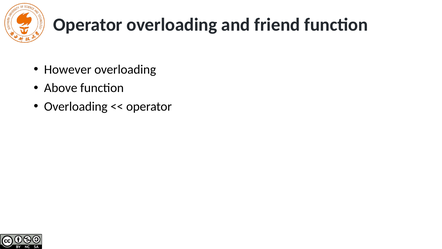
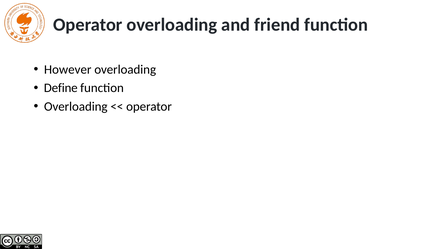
Above: Above -> Define (61, 88)
